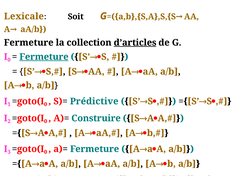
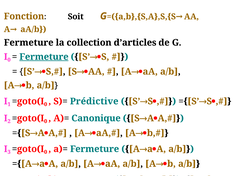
Lexicale: Lexicale -> Fonction (24, 16)
d’articles underline: present -> none (135, 43)
Construire: Construire -> Canonique (96, 118)
